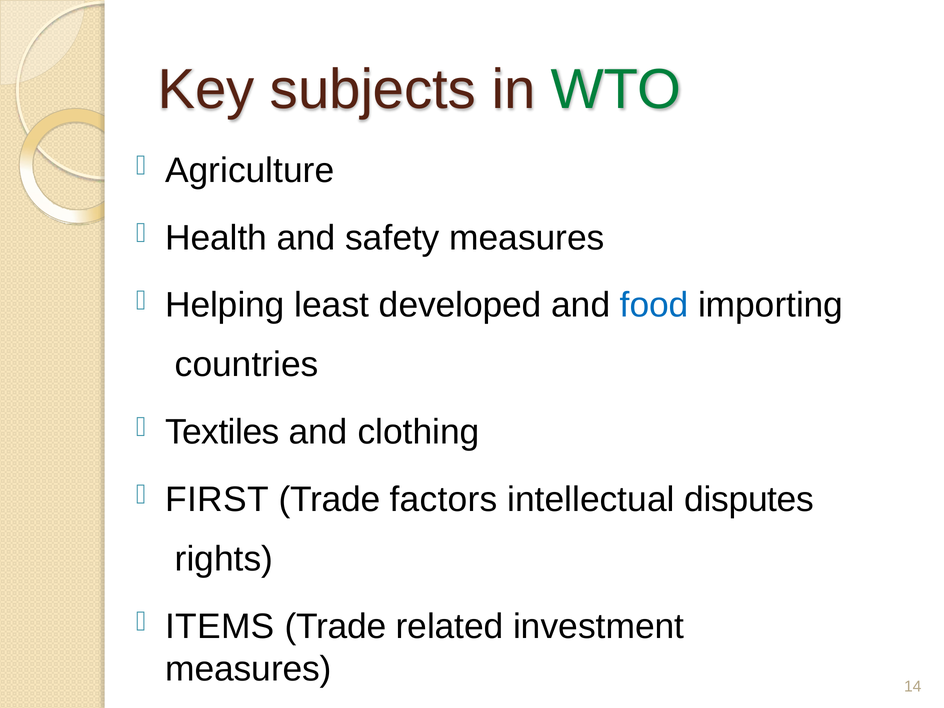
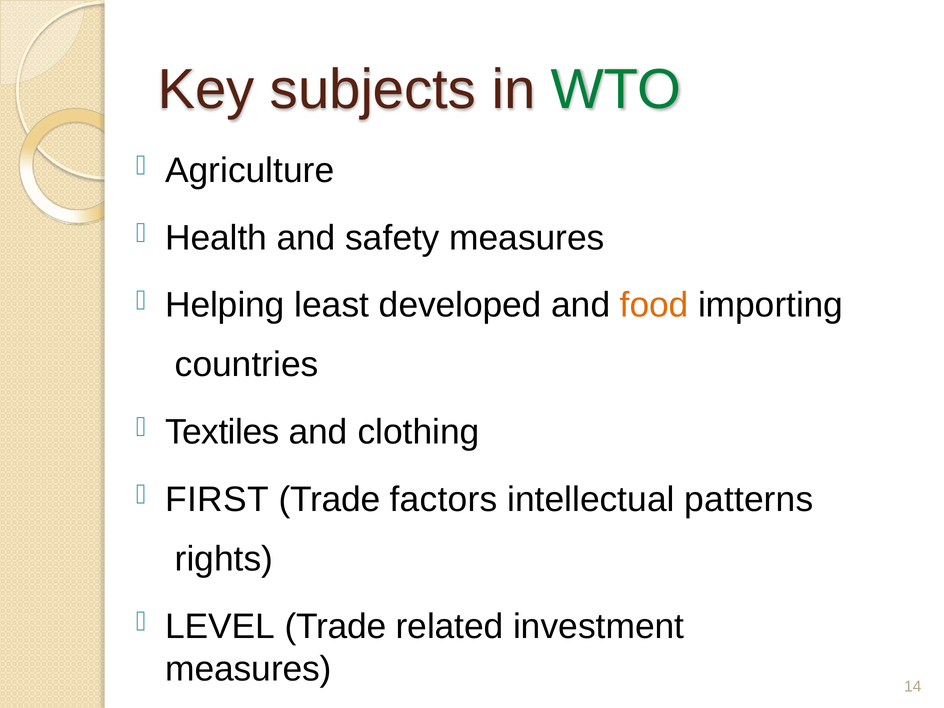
food colour: blue -> orange (654, 305)
disputes: disputes -> patterns (749, 500)
ITEMS: ITEMS -> LEVEL (220, 626)
